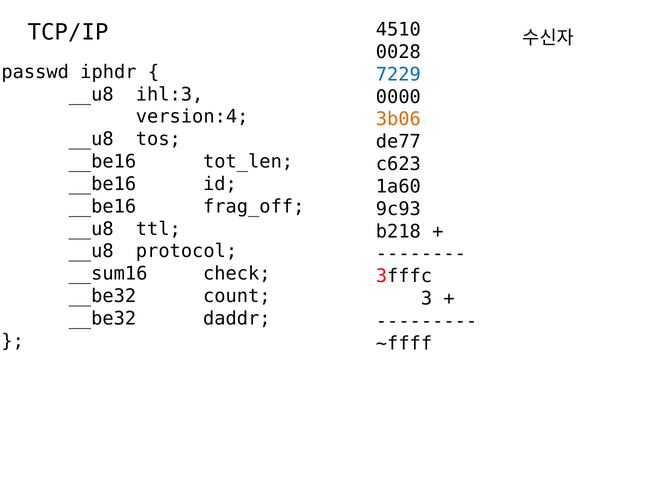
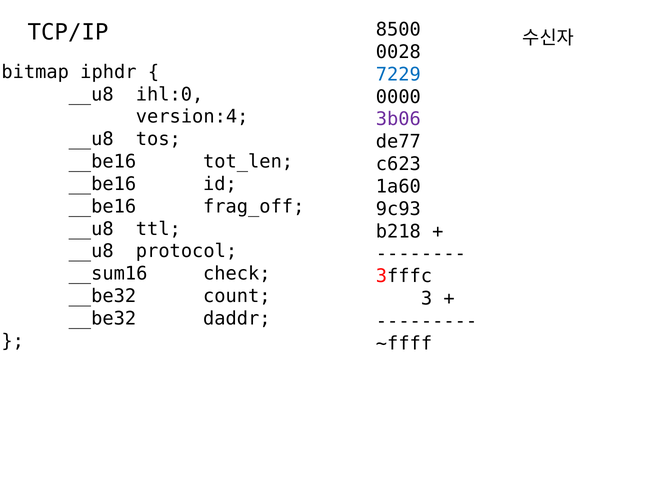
4510: 4510 -> 8500 (398, 30)
passwd: passwd -> bitmap (35, 72)
ihl:3: ihl:3 -> ihl:0 (170, 94)
3b06 colour: orange -> purple (398, 119)
